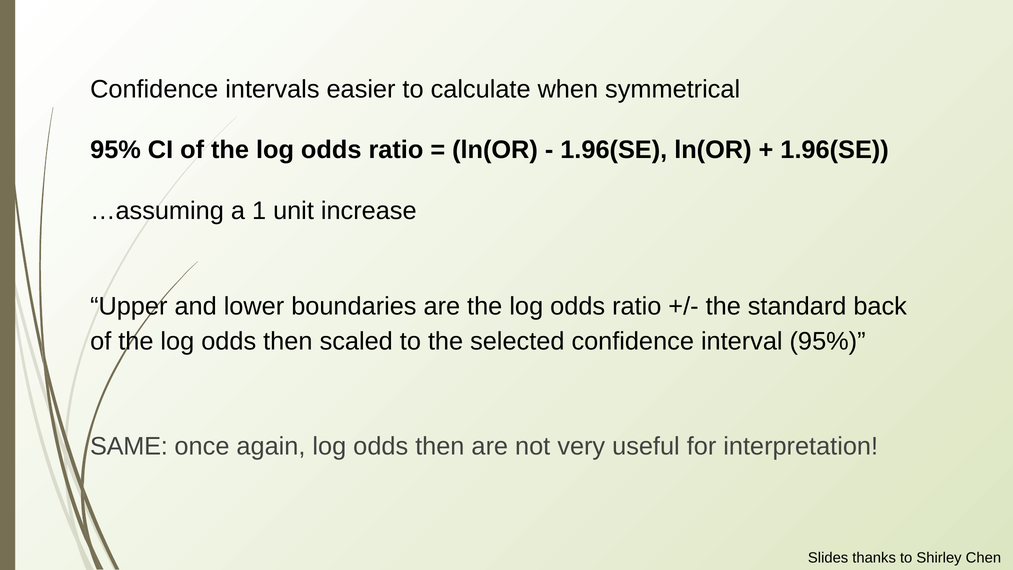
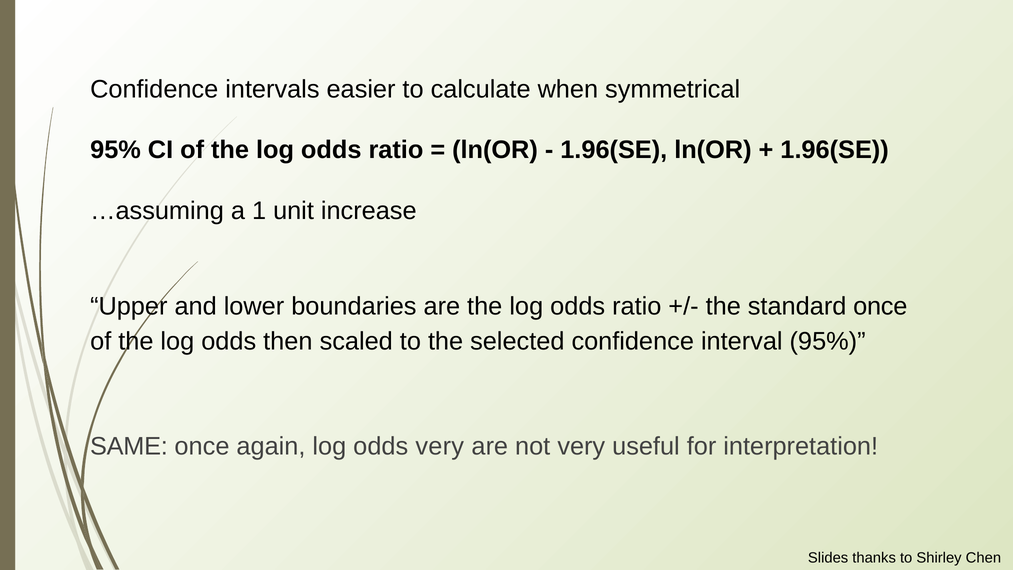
standard back: back -> once (880, 306)
again log odds then: then -> very (440, 446)
